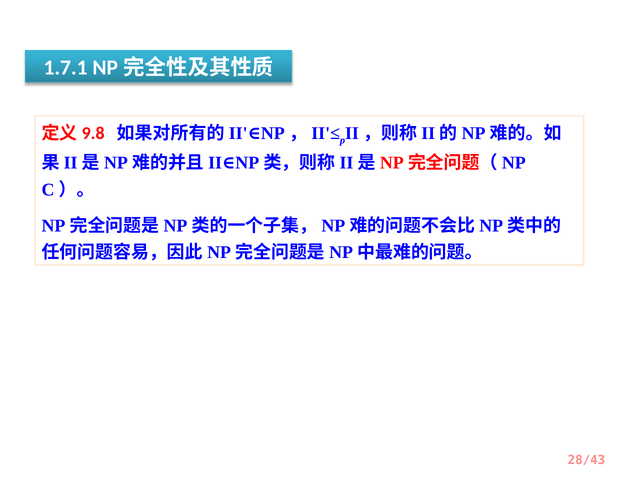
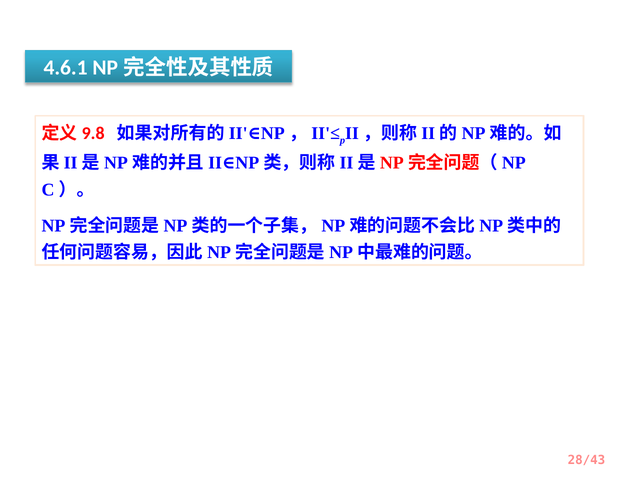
1.7.1: 1.7.1 -> 4.6.1 (66, 68)
